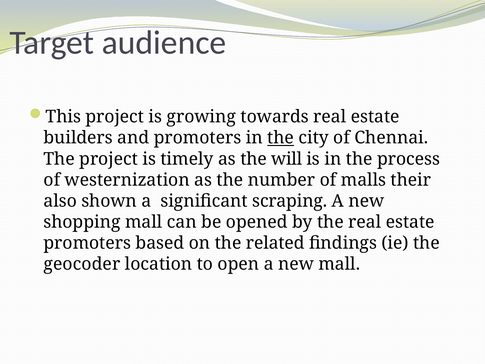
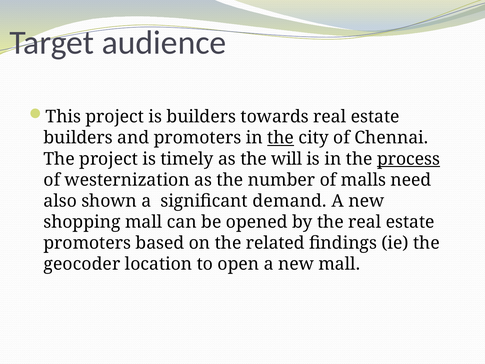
is growing: growing -> builders (201, 117)
process underline: none -> present (409, 159)
their: their -> need (411, 180)
scraping: scraping -> demand (290, 201)
